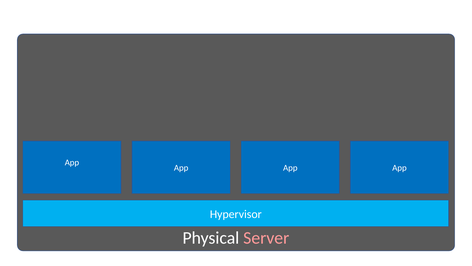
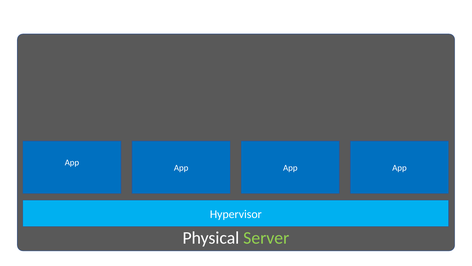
Server colour: pink -> light green (266, 238)
